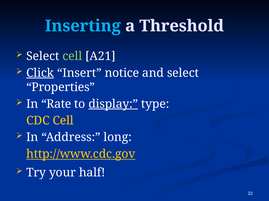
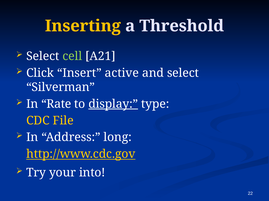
Inserting colour: light blue -> yellow (83, 26)
Click underline: present -> none (40, 73)
notice: notice -> active (122, 73)
Properties: Properties -> Silverman (61, 88)
CDC Cell: Cell -> File (63, 121)
half: half -> into (92, 173)
